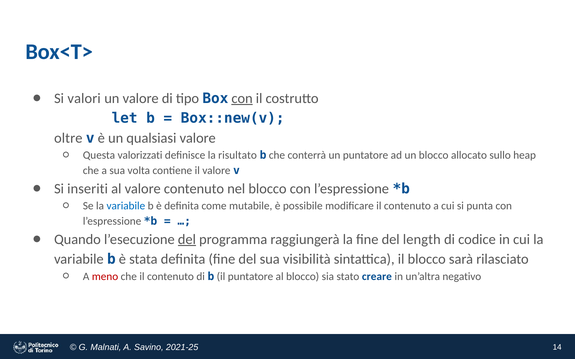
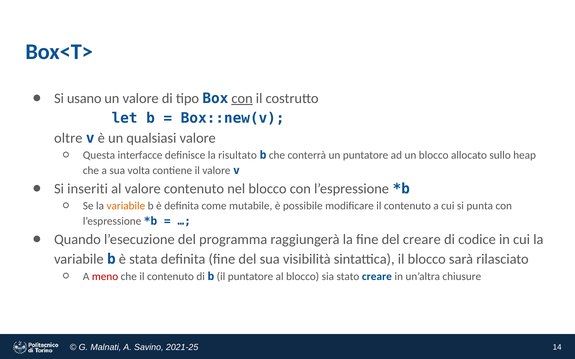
valori: valori -> usano (84, 98)
valorizzati: valorizzati -> interfacce (140, 155)
variabile colour: blue -> orange (126, 206)
del underline: present -> none (187, 240)
del length: length -> creare (422, 240)
negativo: negativo -> chiusure (462, 277)
